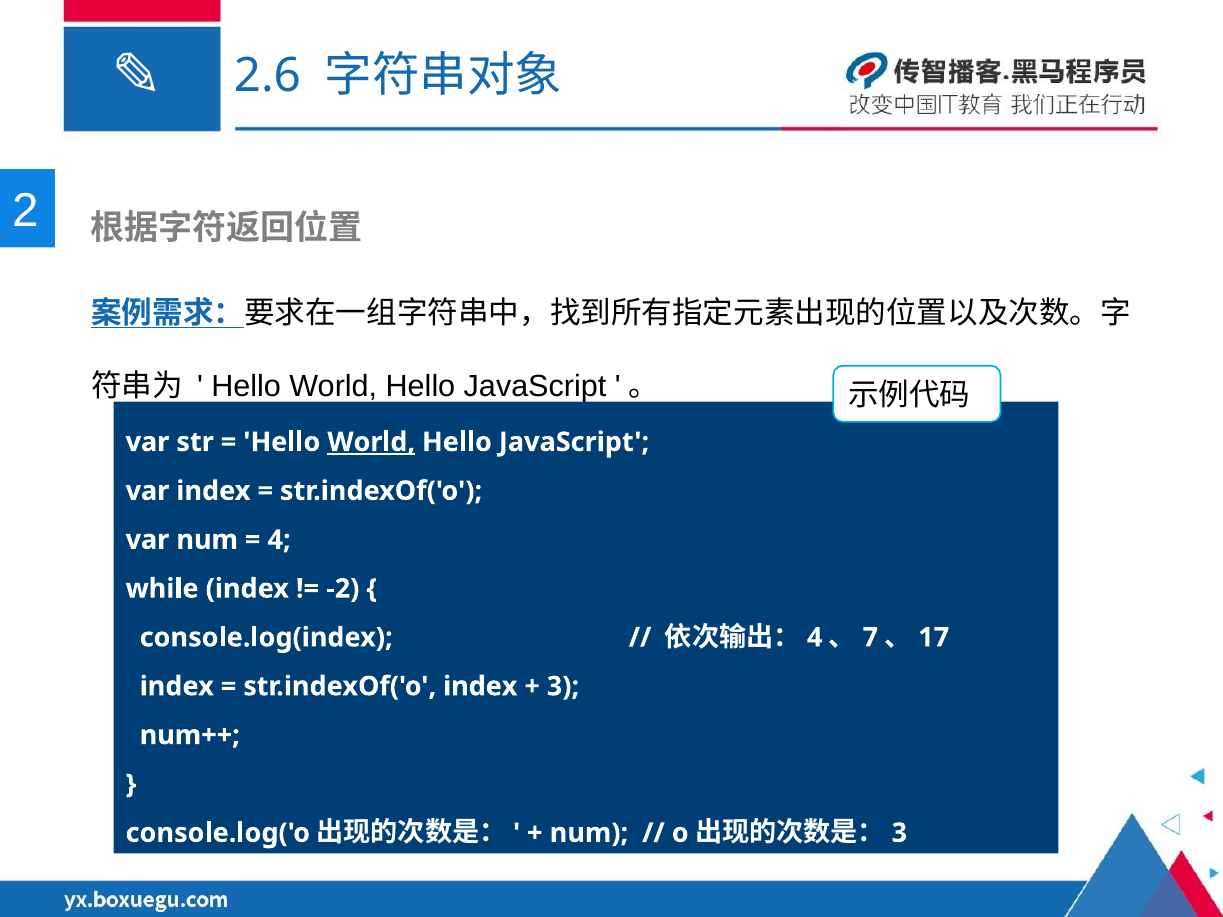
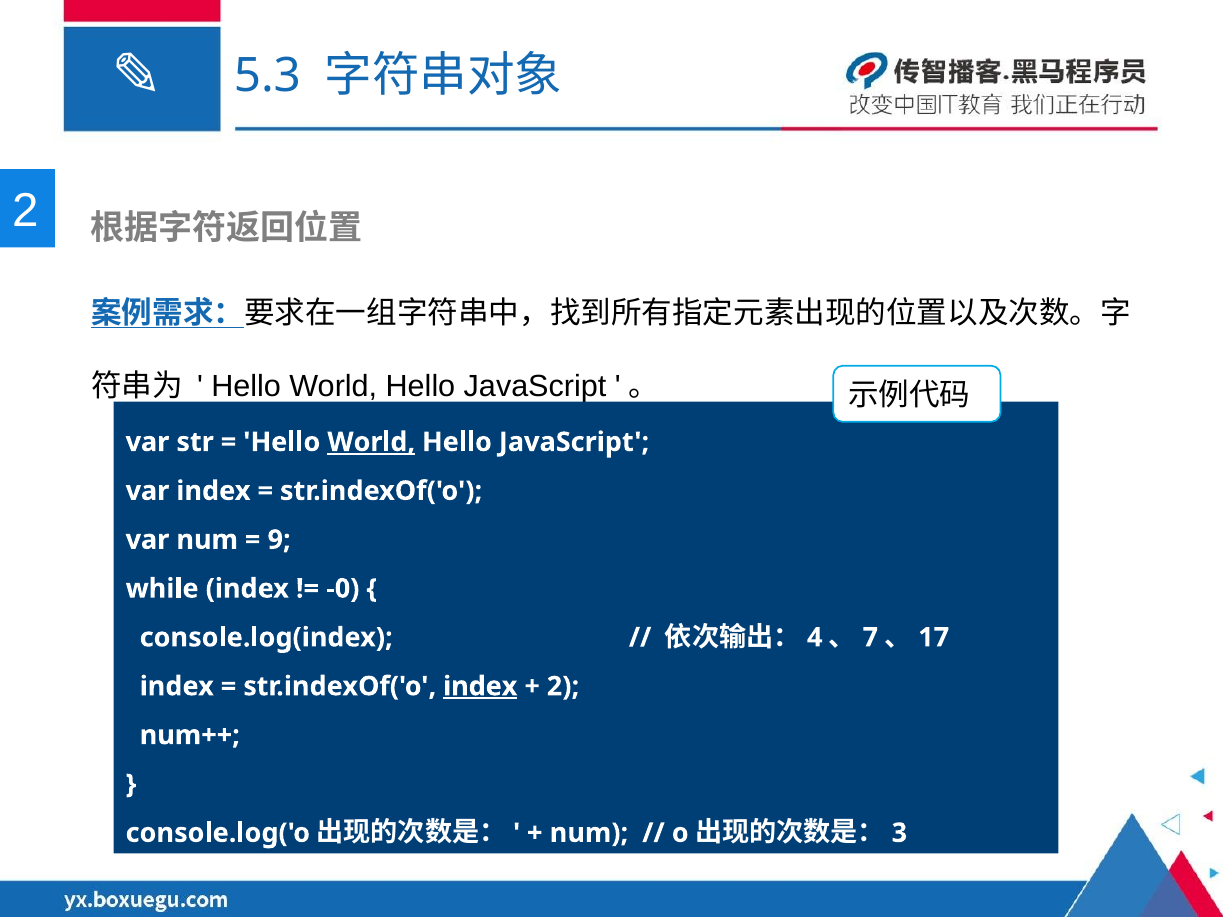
2.6: 2.6 -> 5.3 (267, 76)
4: 4 -> 9 (279, 540)
-2: -2 -> -0 (343, 589)
index underline: none -> present (480, 687)
3: 3 -> 2 (563, 687)
